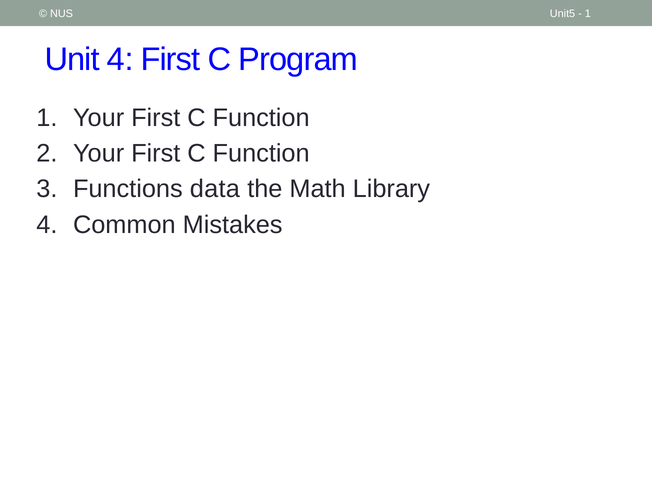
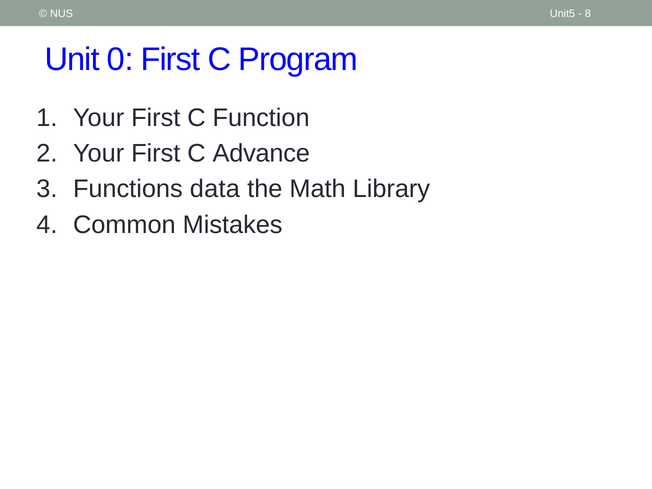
1: 1 -> 8 (588, 14)
Unit 4: 4 -> 0 (120, 59)
Function: Function -> Advance (261, 154)
